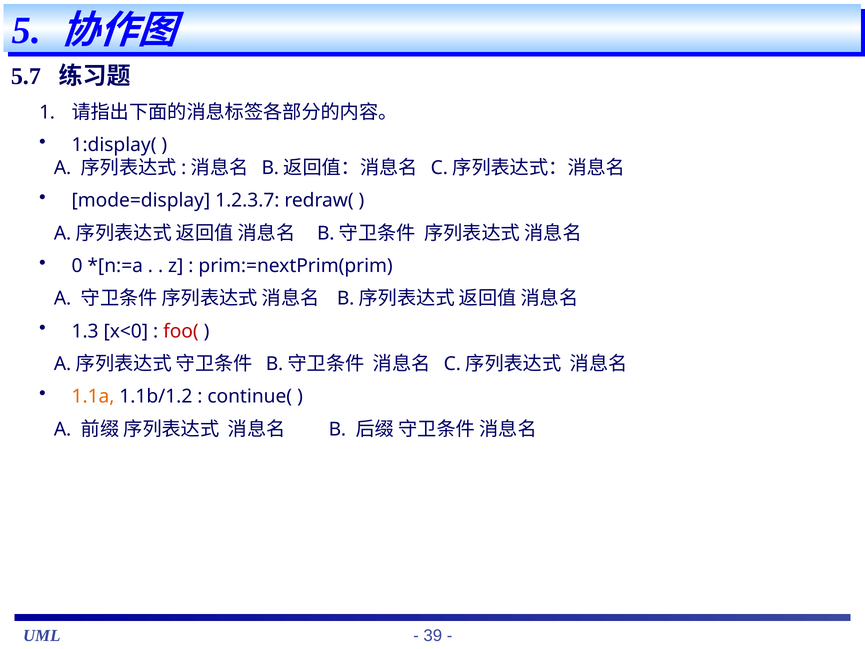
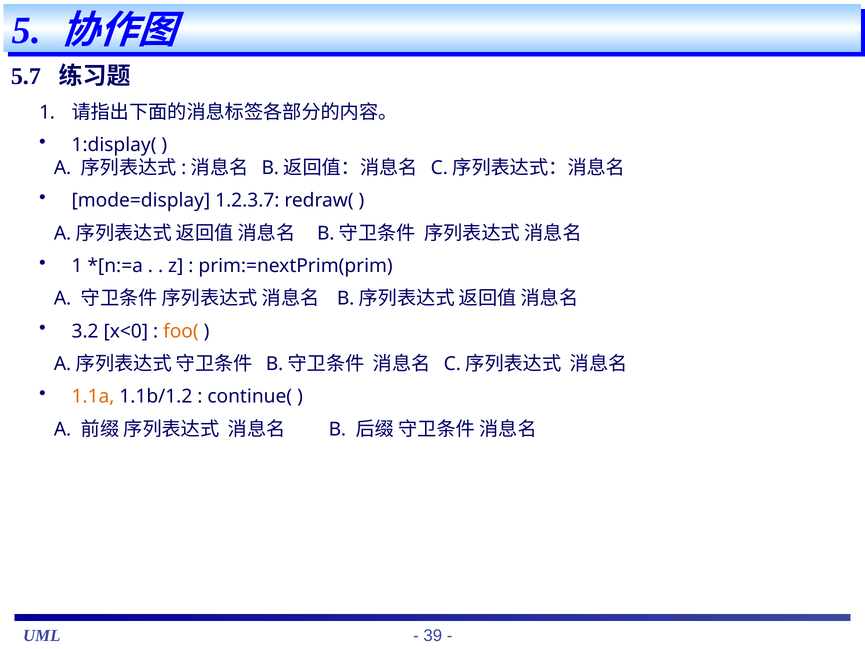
0: 0 -> 1 (77, 266)
1.3: 1.3 -> 3.2 (85, 331)
foo( colour: red -> orange (181, 331)
